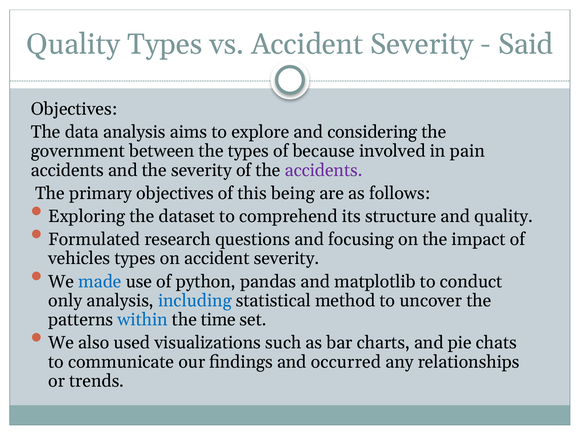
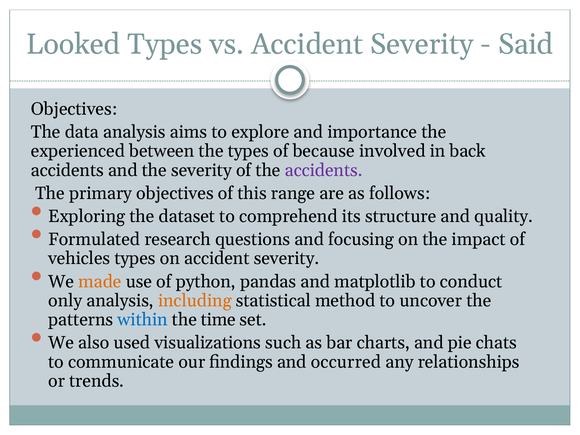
Quality: Quality -> Looked (73, 44)
considering: considering -> importance (372, 132)
government: government -> experienced (78, 151)
pain: pain -> back (468, 151)
being: being -> range (293, 193)
made colour: blue -> orange (100, 282)
including colour: blue -> orange (195, 301)
